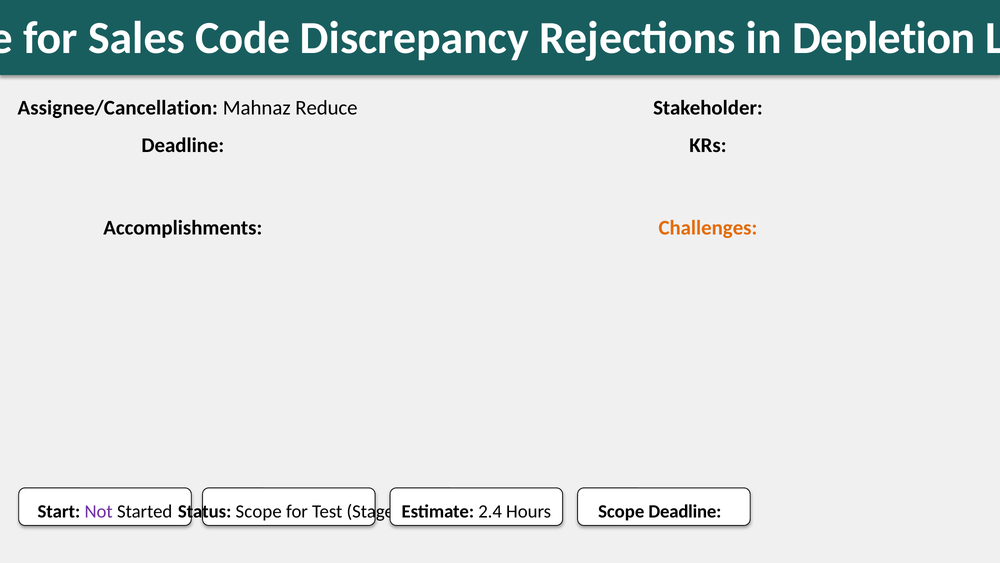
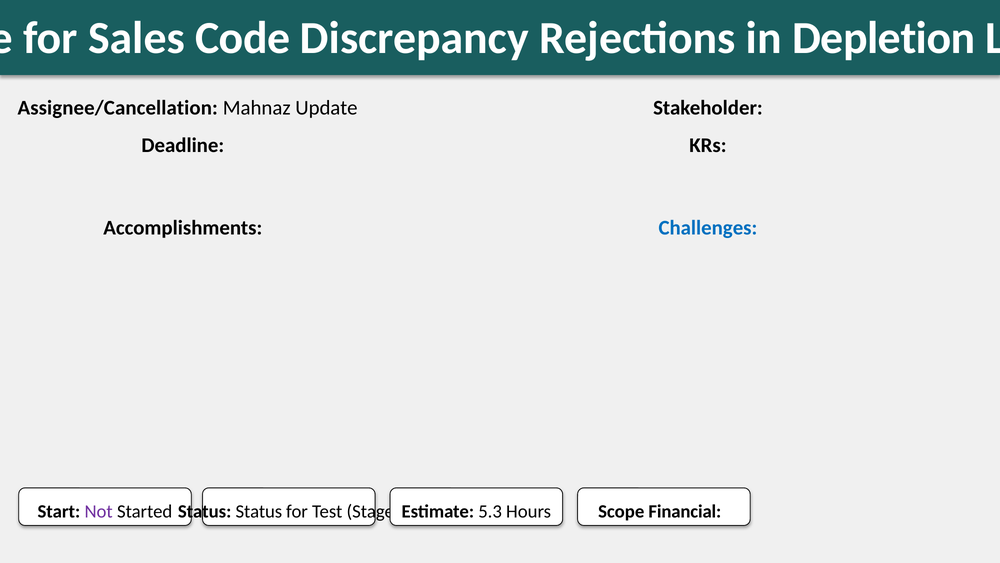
Reduce: Reduce -> Update (326, 108)
Challenges colour: orange -> blue (708, 228)
Status Scope: Scope -> Status (259, 511)
2.4: 2.4 -> 5.3 (490, 511)
Scope Deadline: Deadline -> Financial (685, 511)
